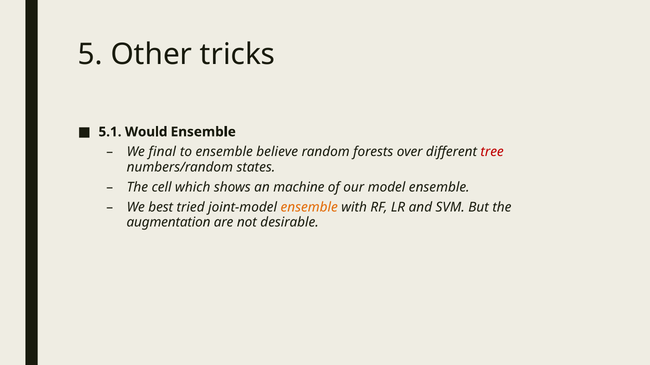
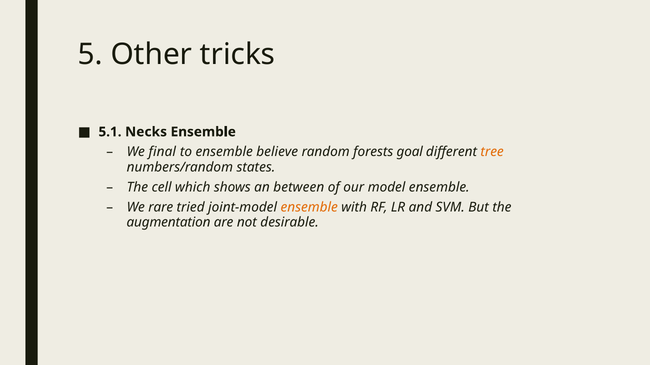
Would: Would -> Necks (146, 132)
over: over -> goal (410, 152)
tree colour: red -> orange (492, 152)
machine: machine -> between (299, 187)
best: best -> rare (161, 207)
